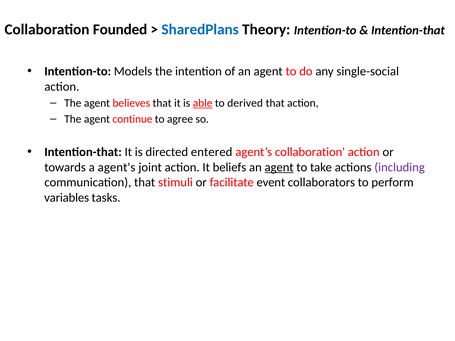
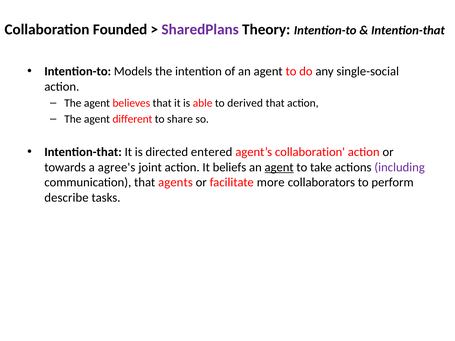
SharedPlans colour: blue -> purple (200, 29)
able underline: present -> none (203, 103)
continue: continue -> different (132, 119)
agree: agree -> share (180, 119)
agent's: agent's -> agree's (117, 167)
stimuli: stimuli -> agents (175, 183)
event: event -> more (271, 183)
variables: variables -> describe (66, 198)
